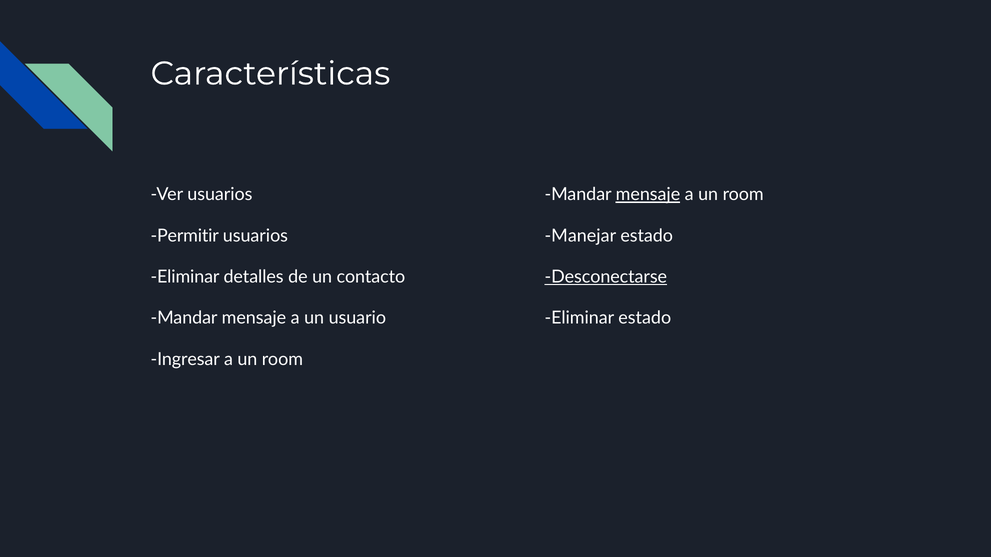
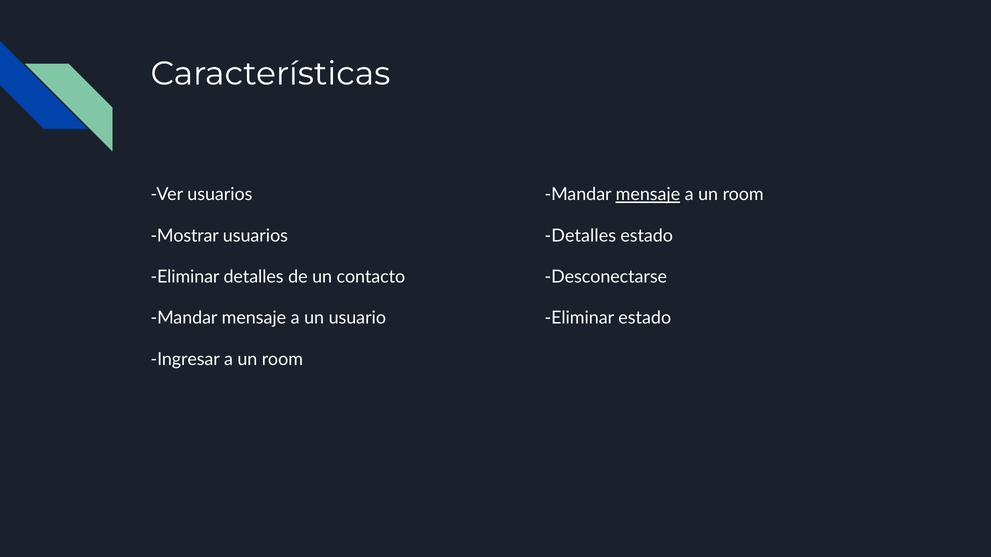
Permitir: Permitir -> Mostrar (185, 236)
Manejar: Manejar -> Detalles (580, 236)
Desconectarse underline: present -> none (606, 277)
